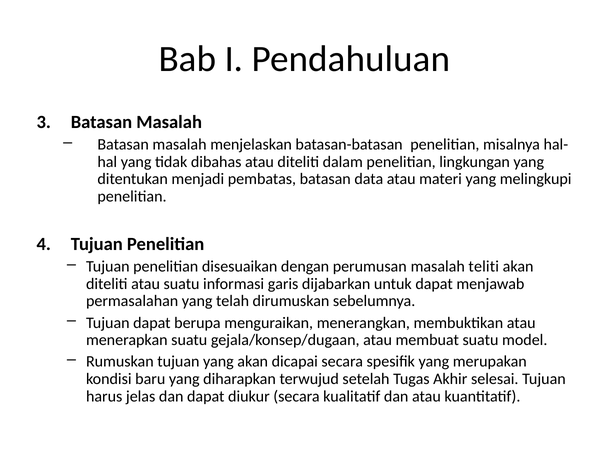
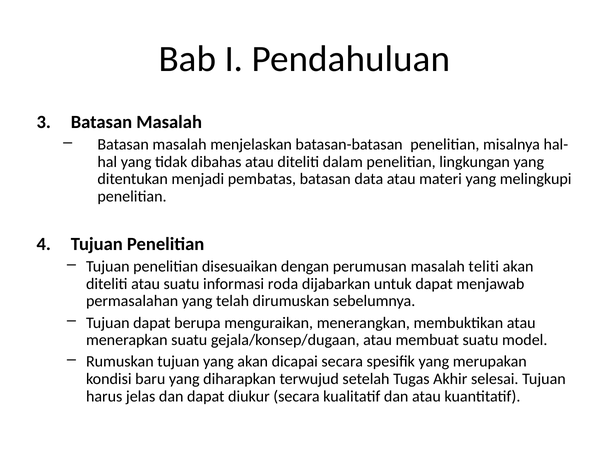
garis: garis -> roda (283, 284)
